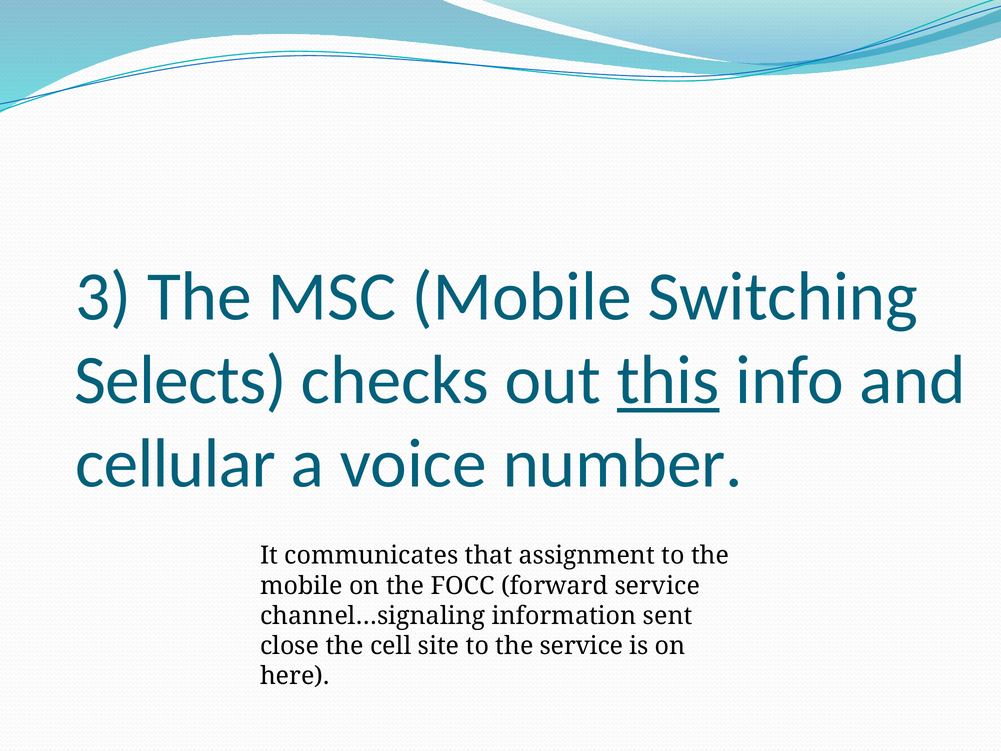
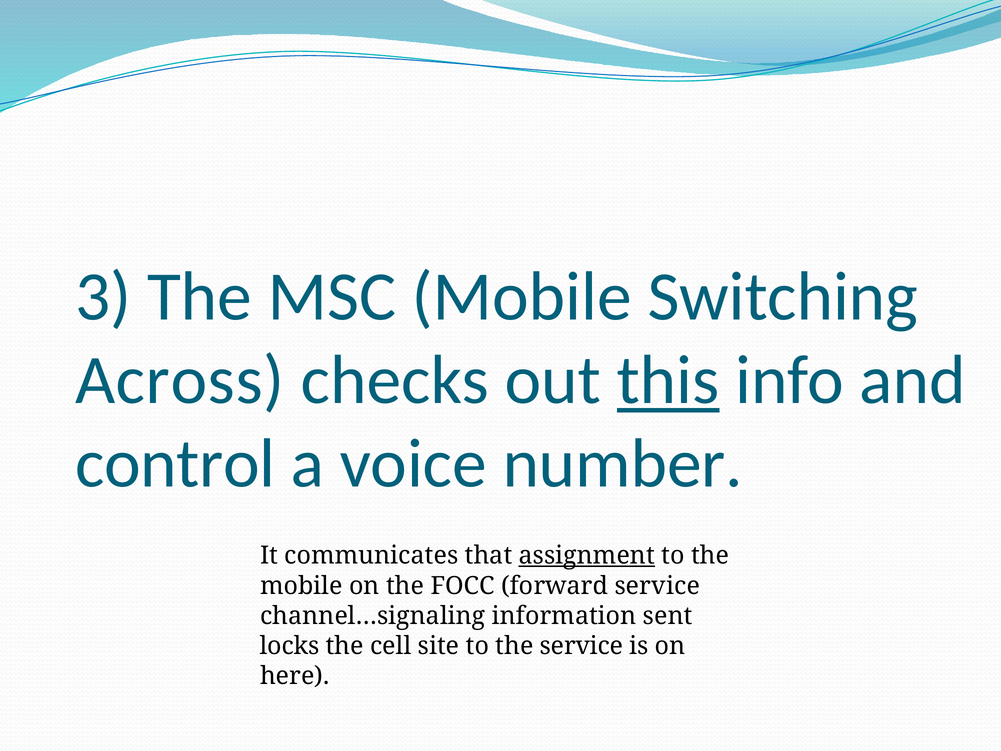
Selects: Selects -> Across (180, 380)
cellular: cellular -> control (175, 464)
assignment underline: none -> present (587, 556)
close: close -> locks (290, 646)
